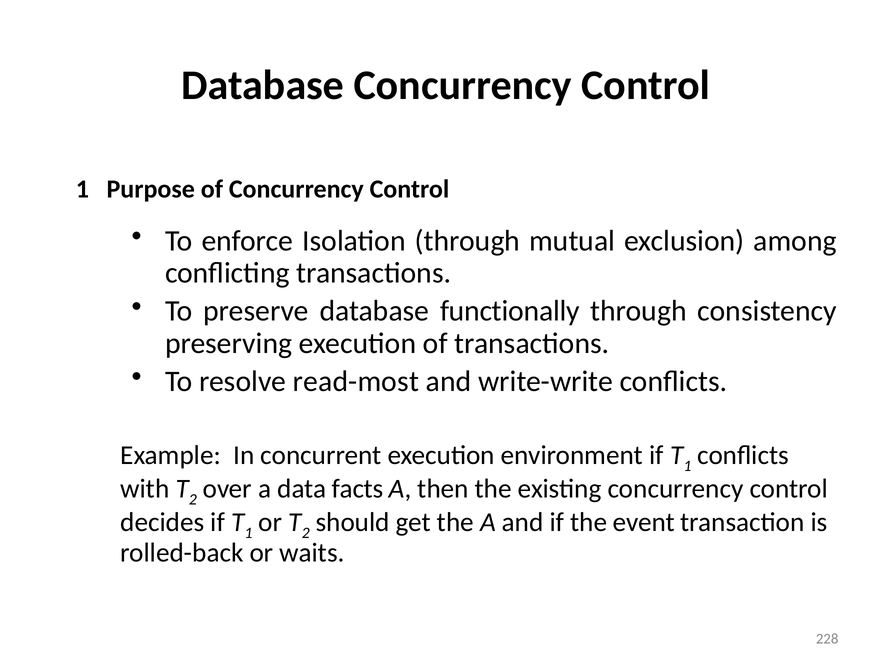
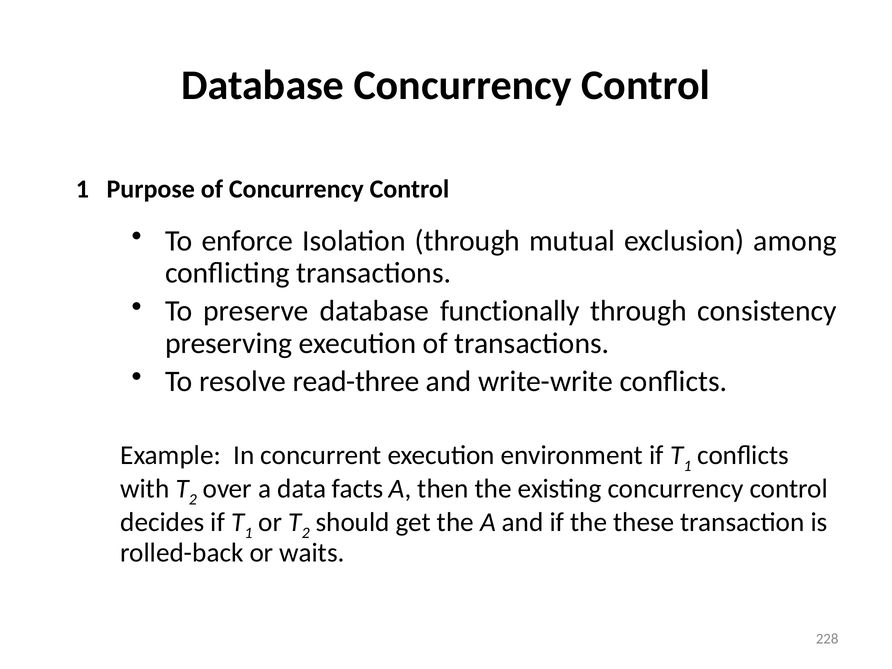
read-most: read-most -> read-three (356, 381)
event: event -> these (644, 522)
